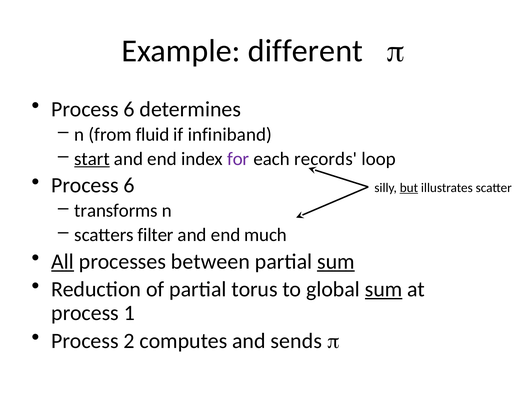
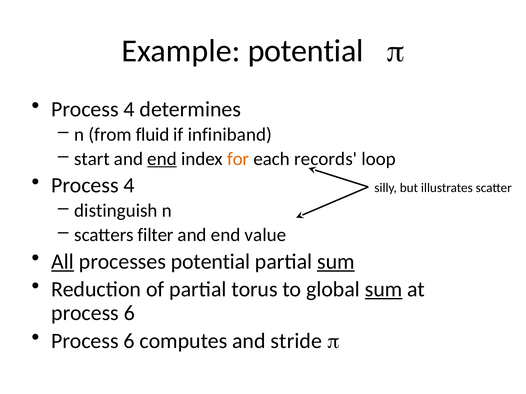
Example different: different -> potential (306, 51)
6: 6 -> 4 (129, 109)
start underline: present -> none (92, 159)
end underline: none -> present (162, 159)
for colour: purple -> orange (238, 159)
6: 6 -> 4 (129, 186)
but underline: present -> none (409, 188)
transforms: transforms -> distinguish (116, 211)
much: much -> value (265, 235)
processes between: between -> potential (211, 262)
1: 1 -> 6 (129, 313)
2: 2 -> 6 (129, 341)
sends: sends -> stride (296, 341)
